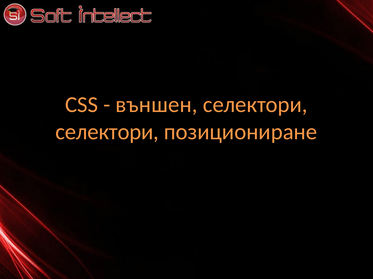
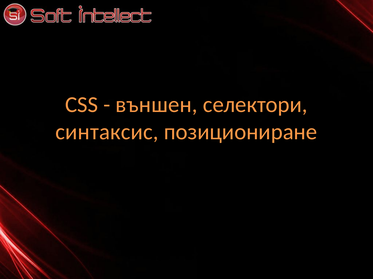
селектори: селектори -> синтаксис (107, 132)
